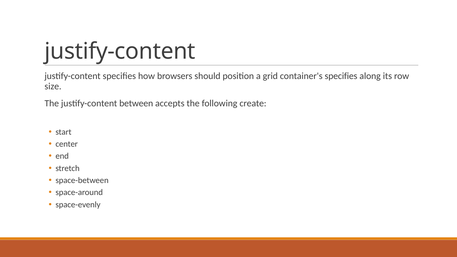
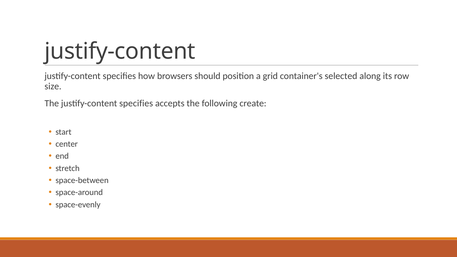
container's specifies: specifies -> selected (341, 76)
The justify-content between: between -> specifies (136, 103)
